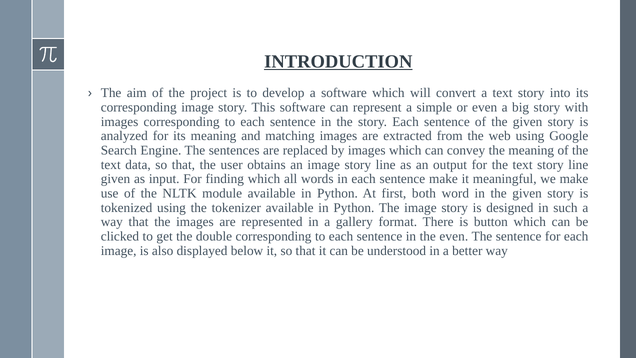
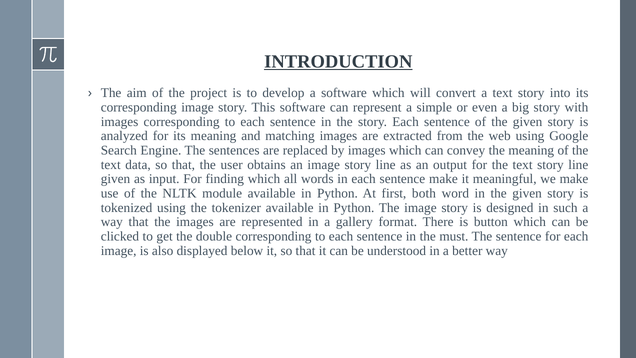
the even: even -> must (454, 236)
